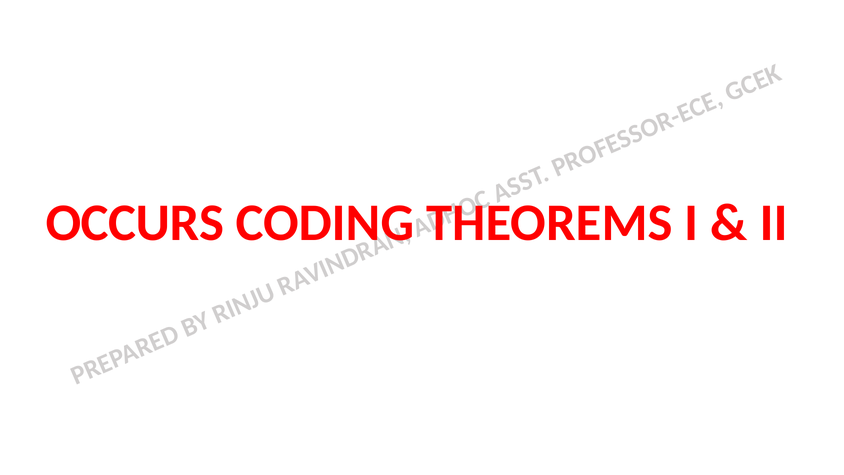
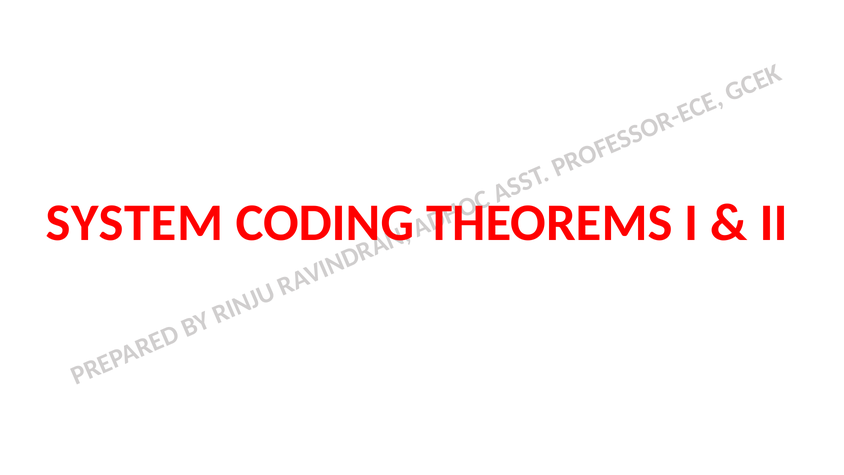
OCCURS: OCCURS -> SYSTEM (134, 223)
